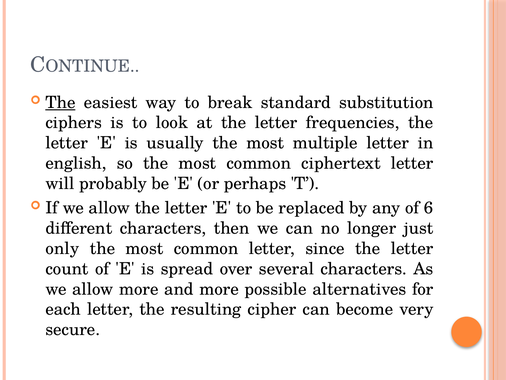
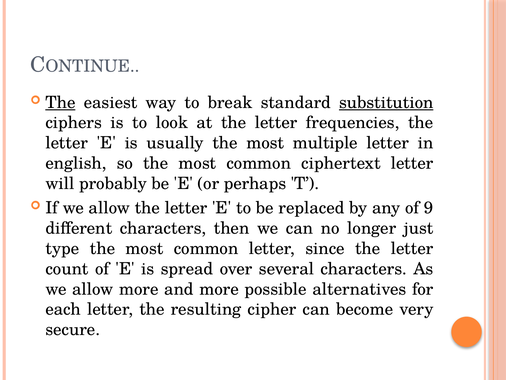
substitution underline: none -> present (386, 102)
6: 6 -> 9 (429, 208)
only: only -> type (62, 248)
